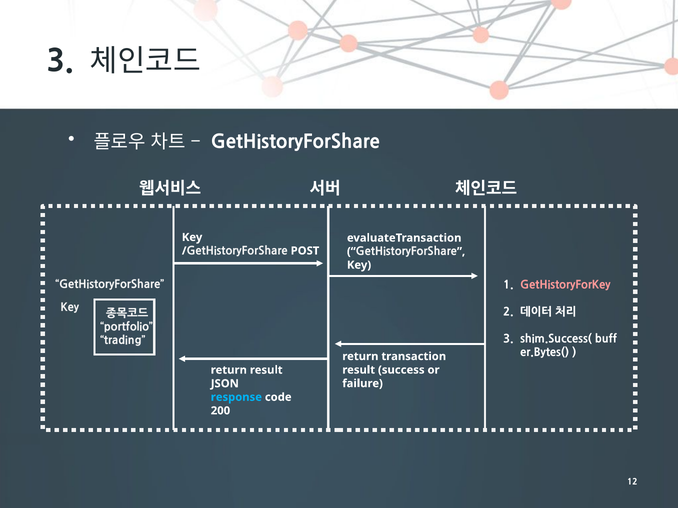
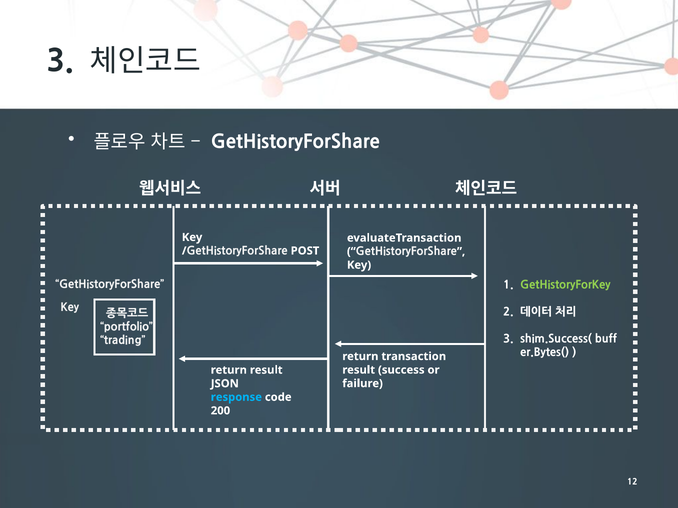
GetHistoryForKey colour: pink -> light green (565, 285)
